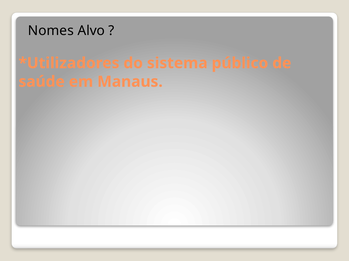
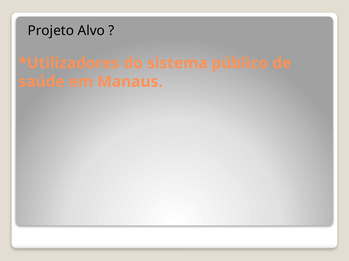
Nomes: Nomes -> Projeto (51, 31)
